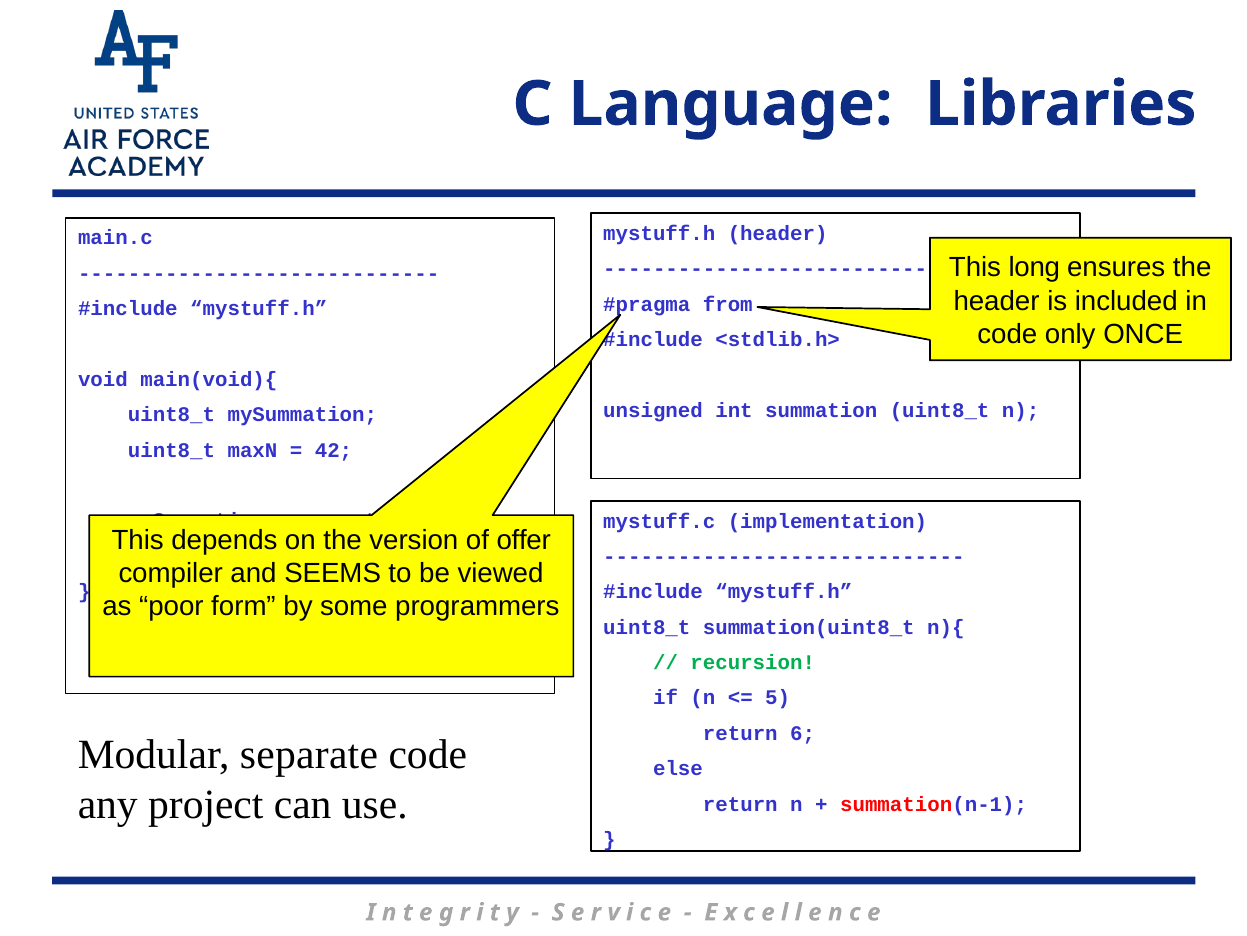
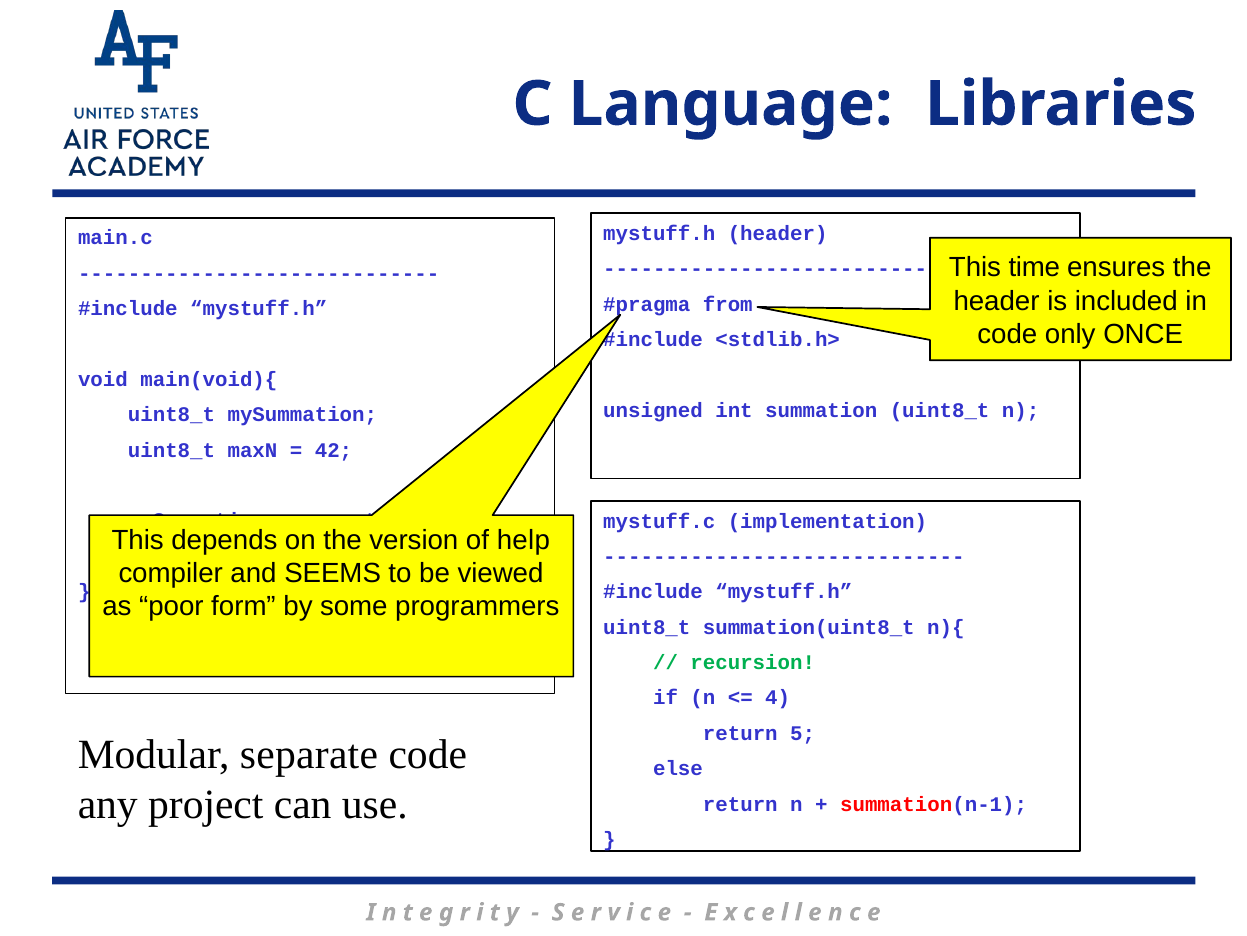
long: long -> time (1034, 267)
offer: offer -> help (523, 539)
5: 5 -> 4 (778, 698)
6: 6 -> 5 (803, 733)
